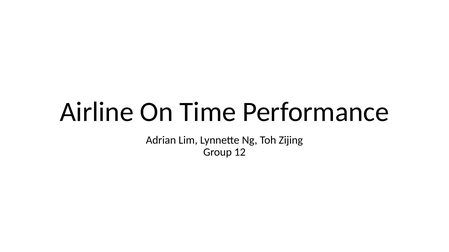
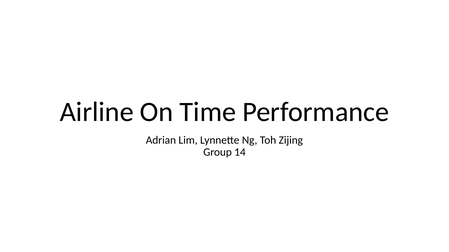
12: 12 -> 14 (240, 152)
